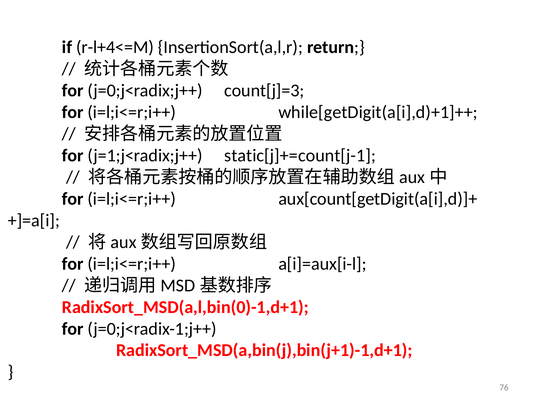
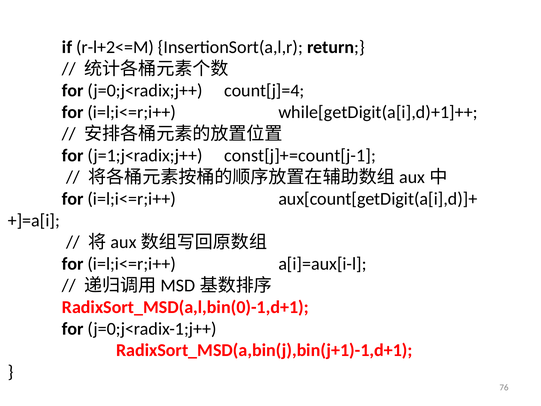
r-l+4<=M: r-l+4<=M -> r-l+2<=M (115, 47)
count[j]=3: count[j]=3 -> count[j]=4 (264, 90)
static[j]+=count[j-1: static[j]+=count[j-1 -> const[j]+=count[j-1 (300, 155)
